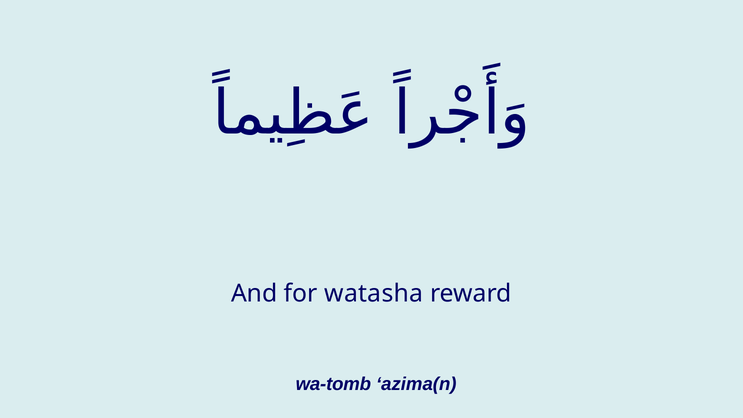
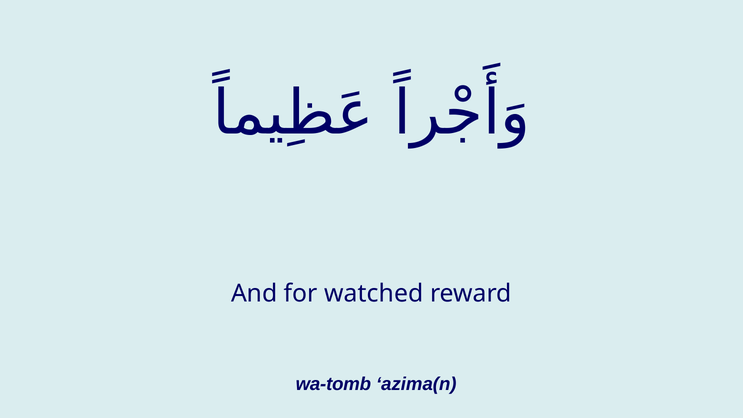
watasha: watasha -> watched (374, 293)
